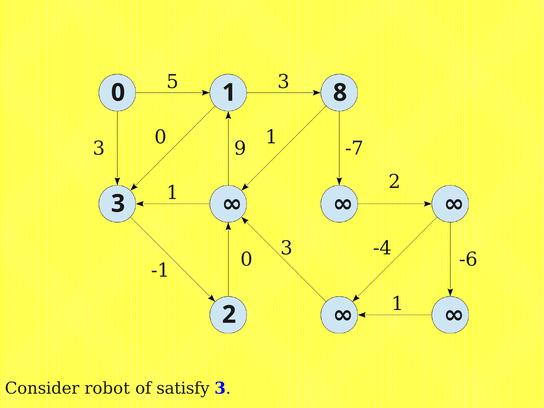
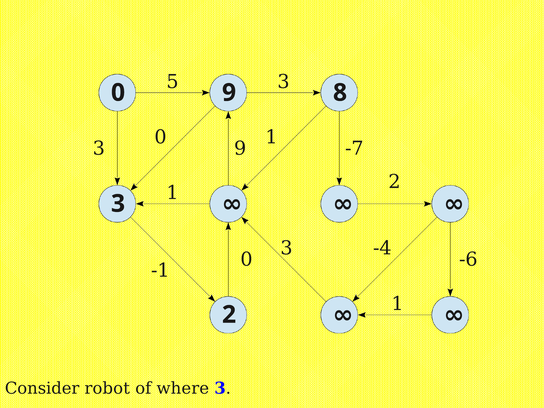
1: 1 -> 9 (229, 93)
satisfy: satisfy -> where (183, 388)
